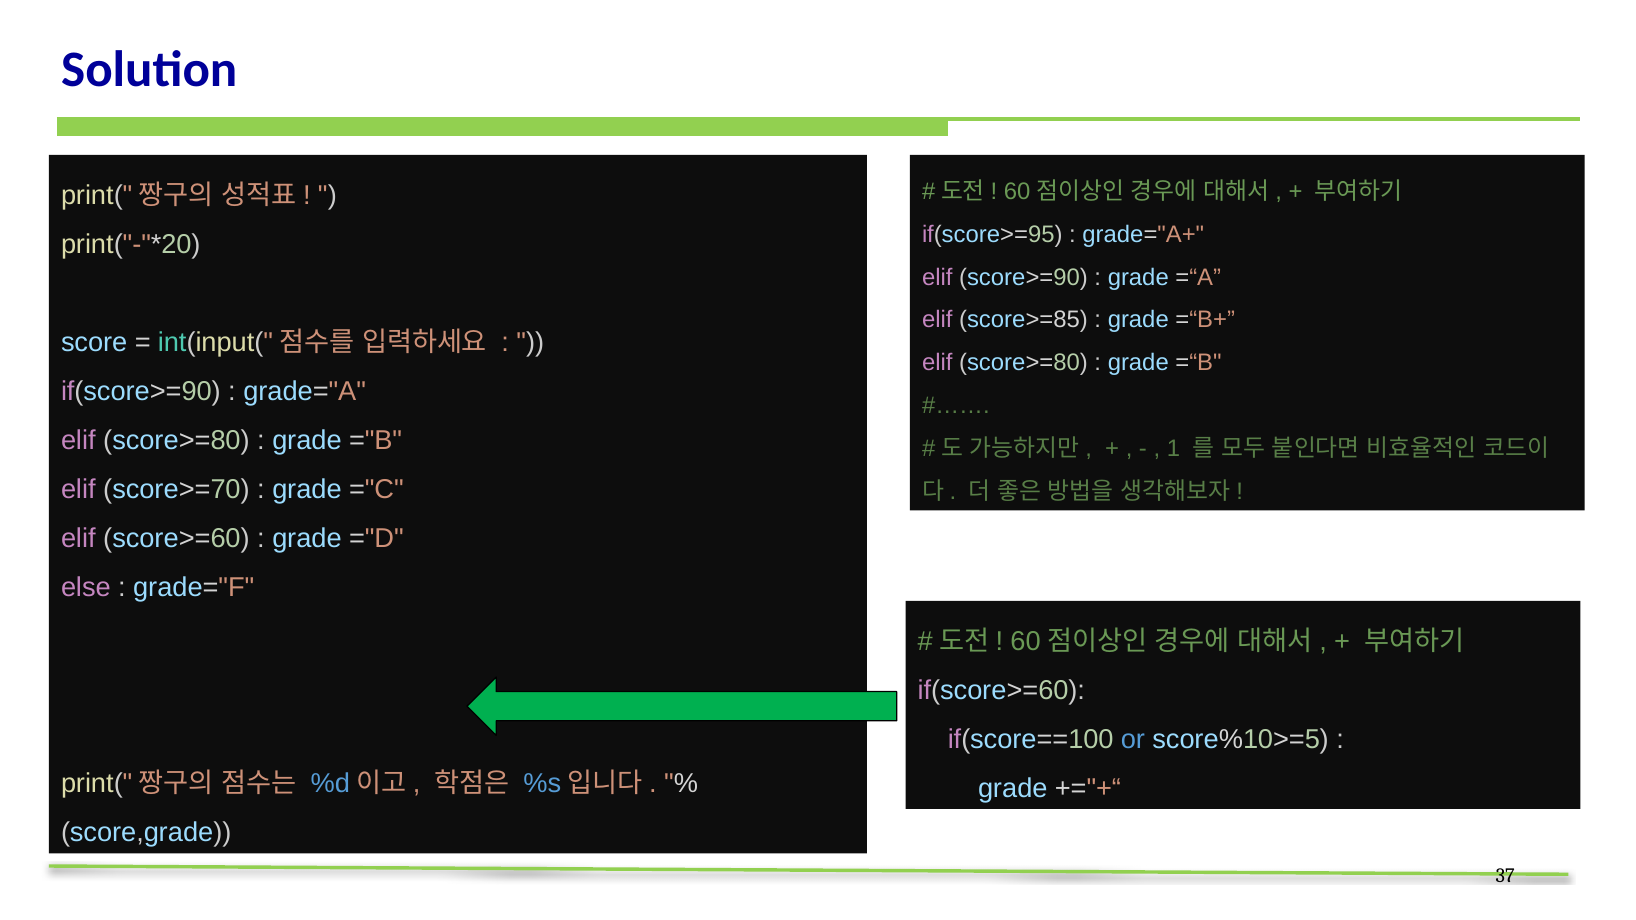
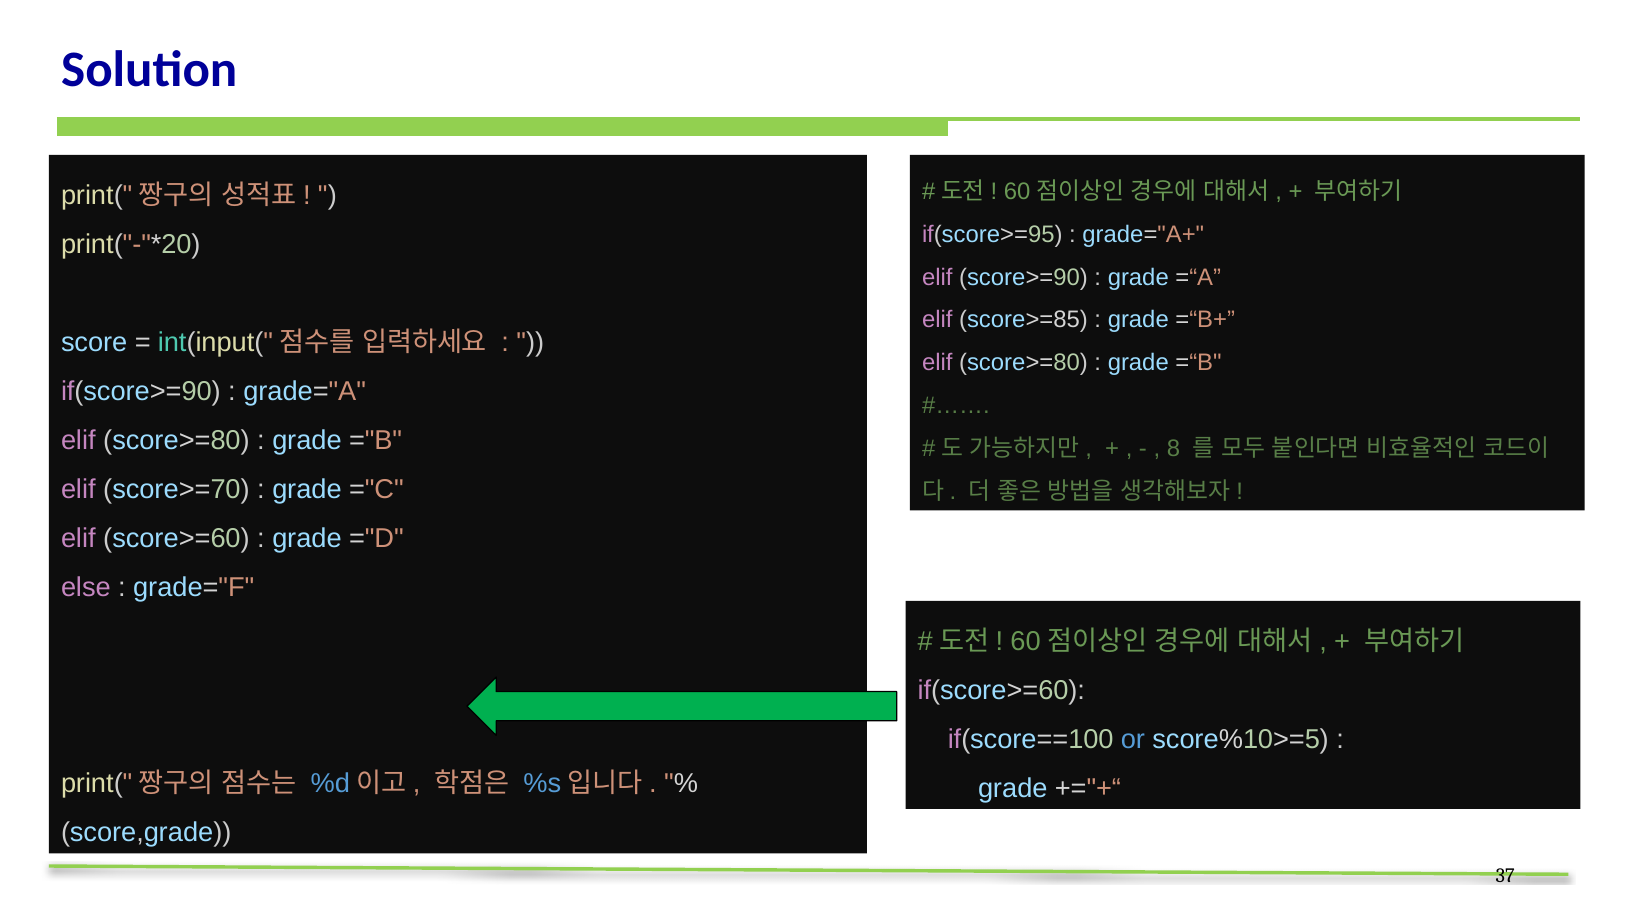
1: 1 -> 8 (1173, 449)
